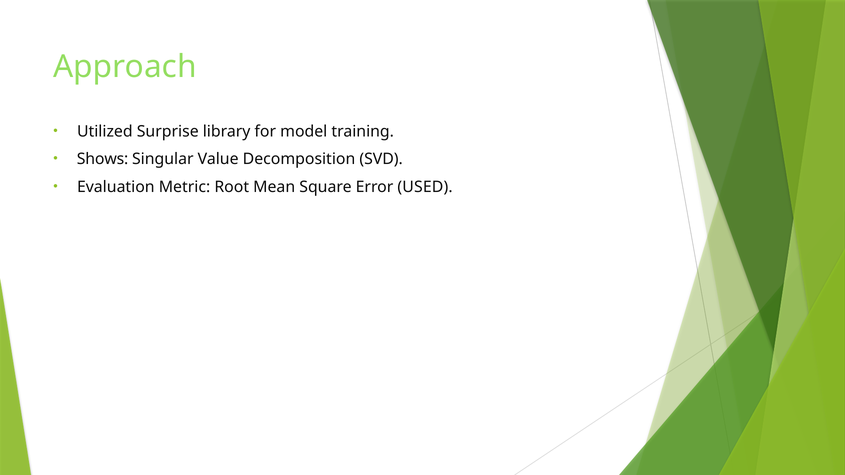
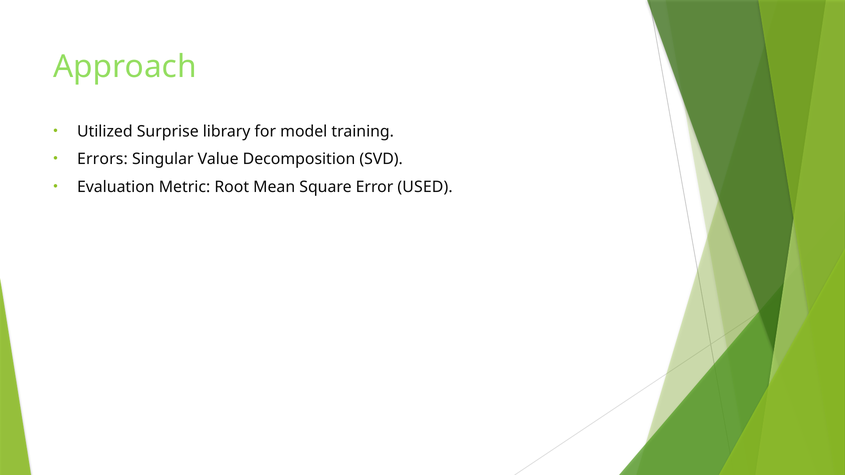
Shows: Shows -> Errors (102, 159)
